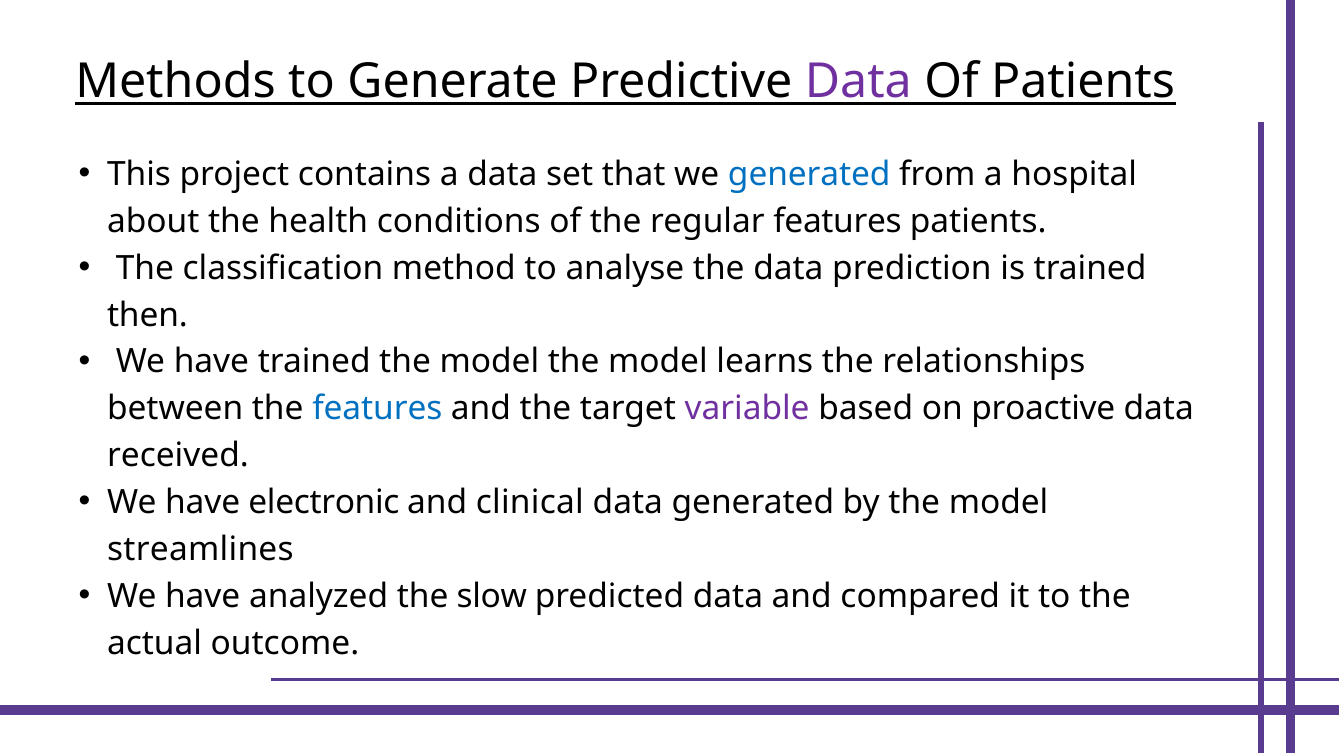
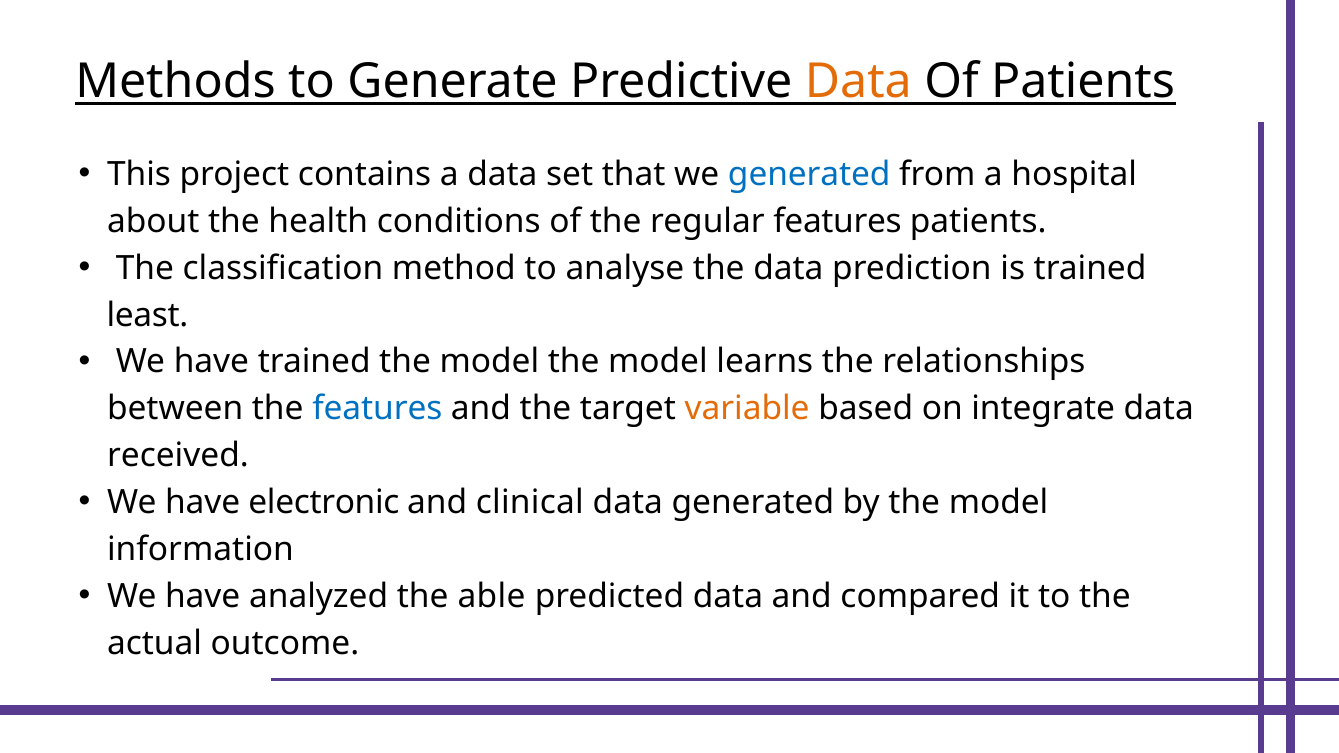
Data colour: purple -> orange (858, 81)
then: then -> least (148, 315)
variable colour: purple -> orange (747, 409)
proactive: proactive -> integrate (1043, 409)
streamlines: streamlines -> information (201, 549)
slow: slow -> able (491, 596)
